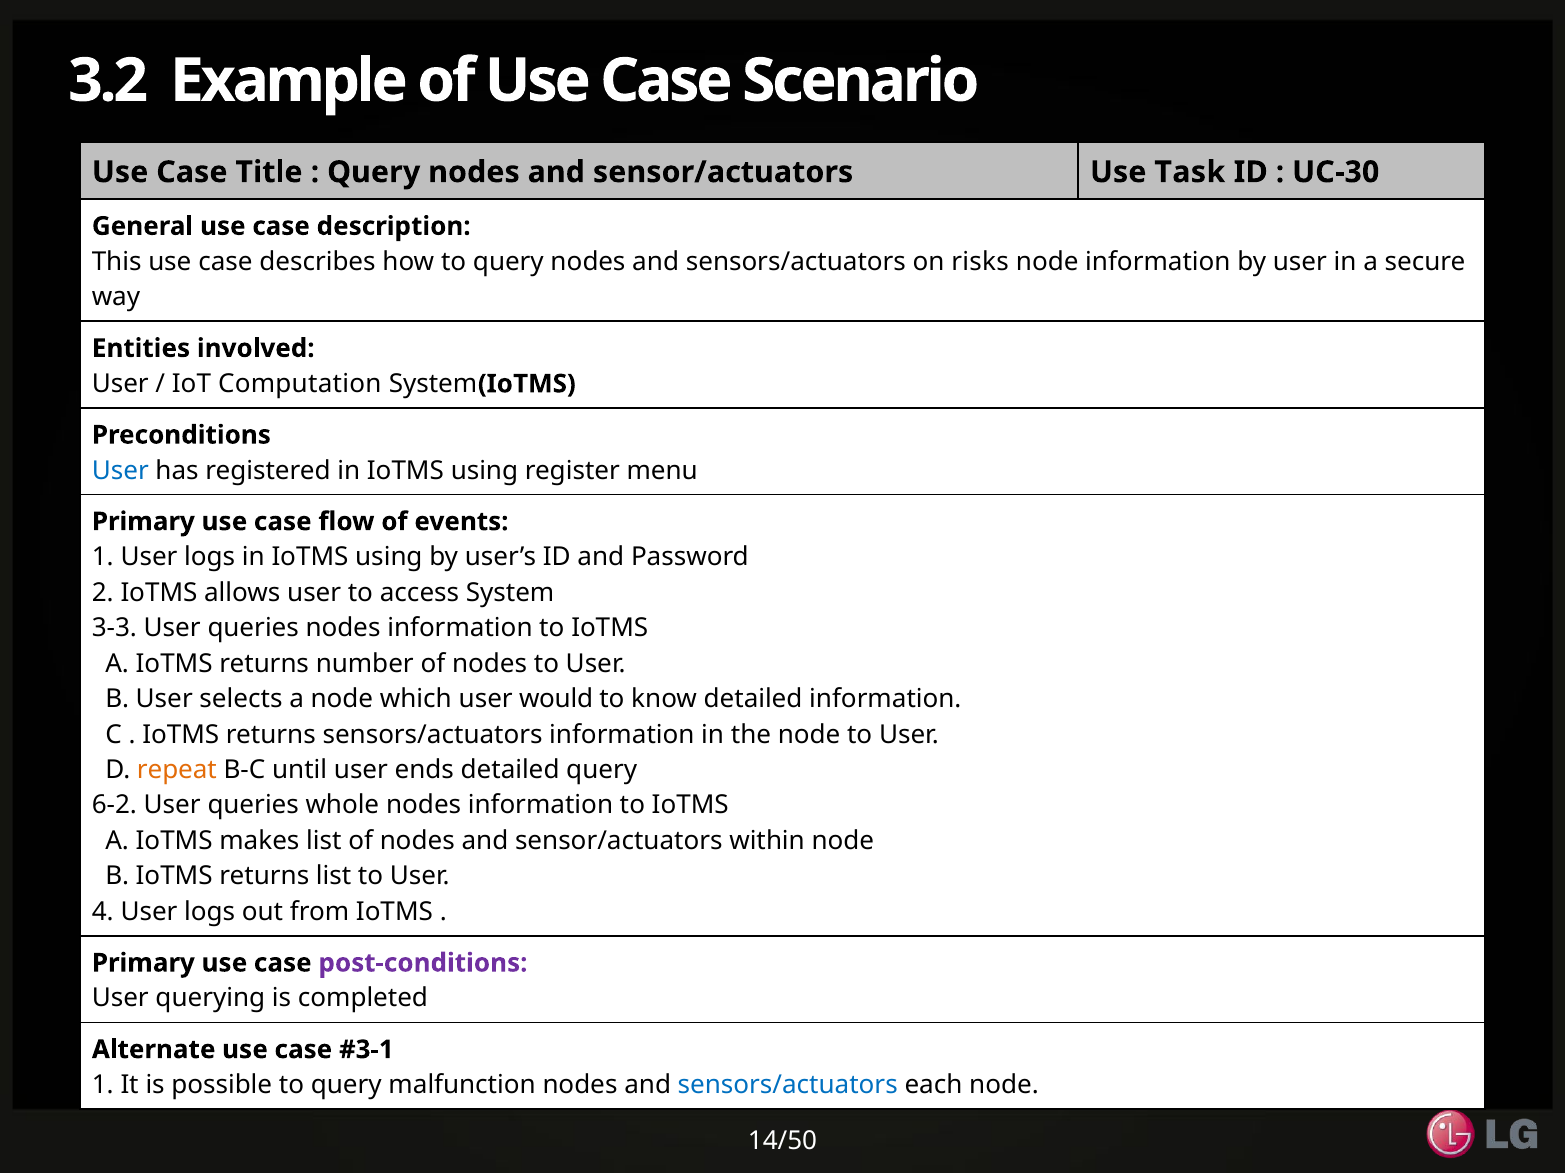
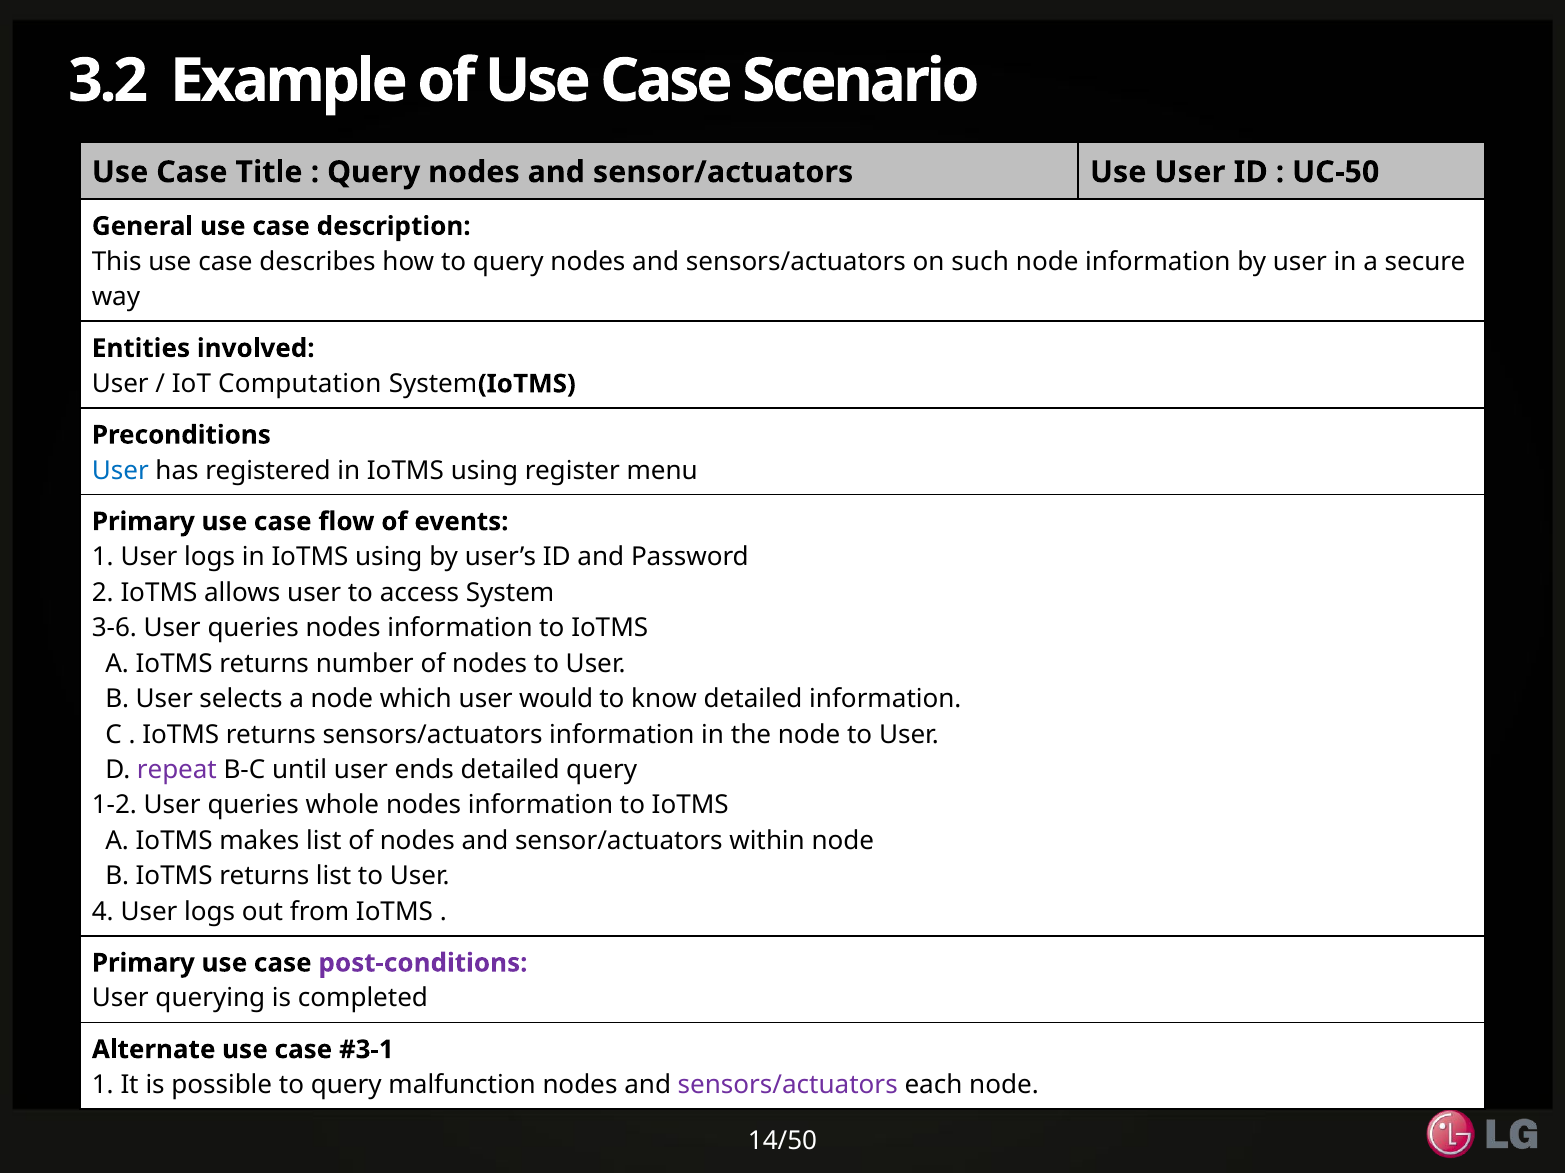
Use Task: Task -> User (1190, 172)
UC-30: UC-30 -> UC-50 (1336, 172)
risks: risks -> such (980, 262)
3-3: 3-3 -> 3-6 (114, 628)
repeat colour: orange -> purple (177, 770)
6-2: 6-2 -> 1-2 (114, 806)
sensors/actuators colour: blue -> purple (788, 1086)
